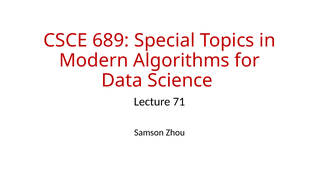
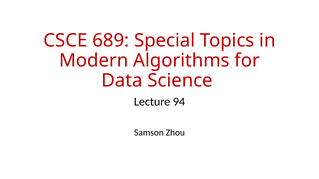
71: 71 -> 94 (179, 102)
